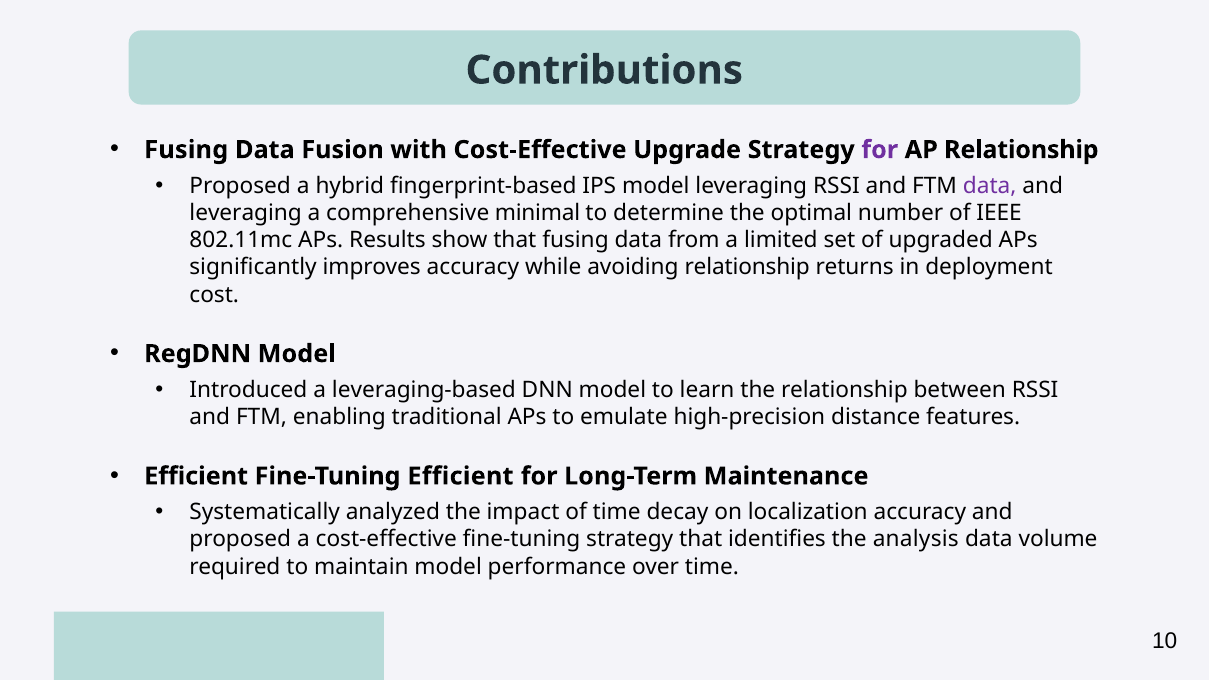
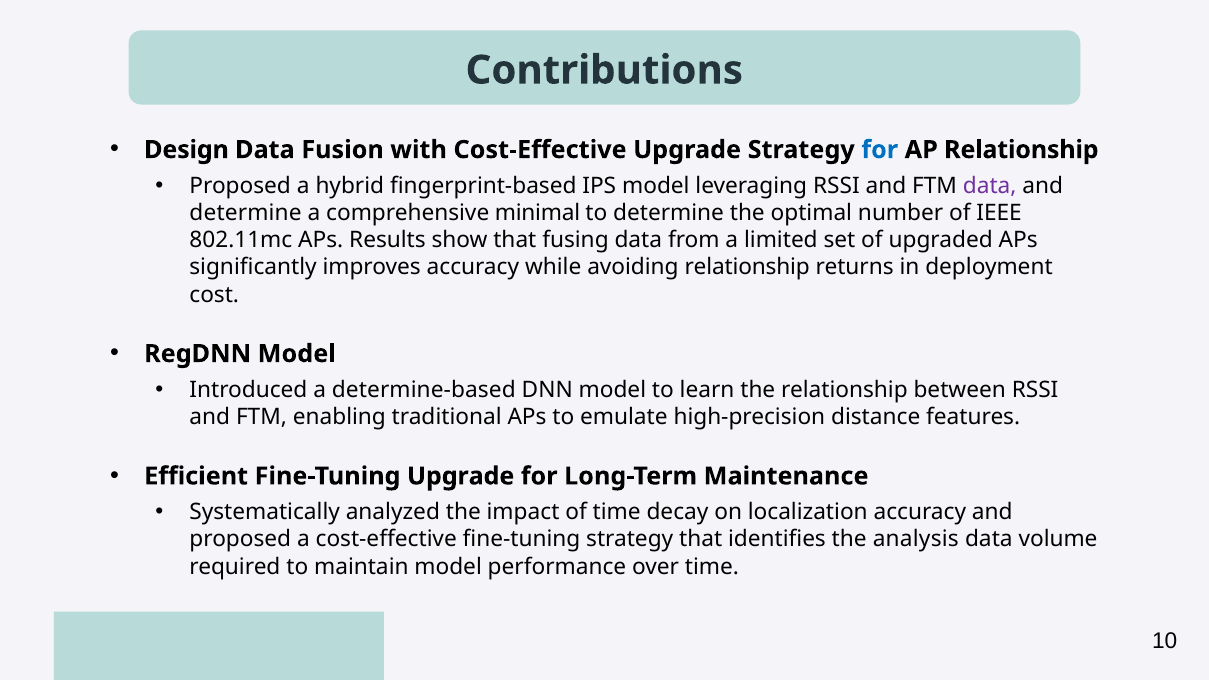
Fusing: Fusing -> Design (186, 150)
for colour: purple -> blue (880, 150)
leveraging: leveraging -> determine (246, 213)
leveraging-based: leveraging-based -> determine-based (424, 390)
Fine-Tuning Efficient: Efficient -> Upgrade (461, 476)
